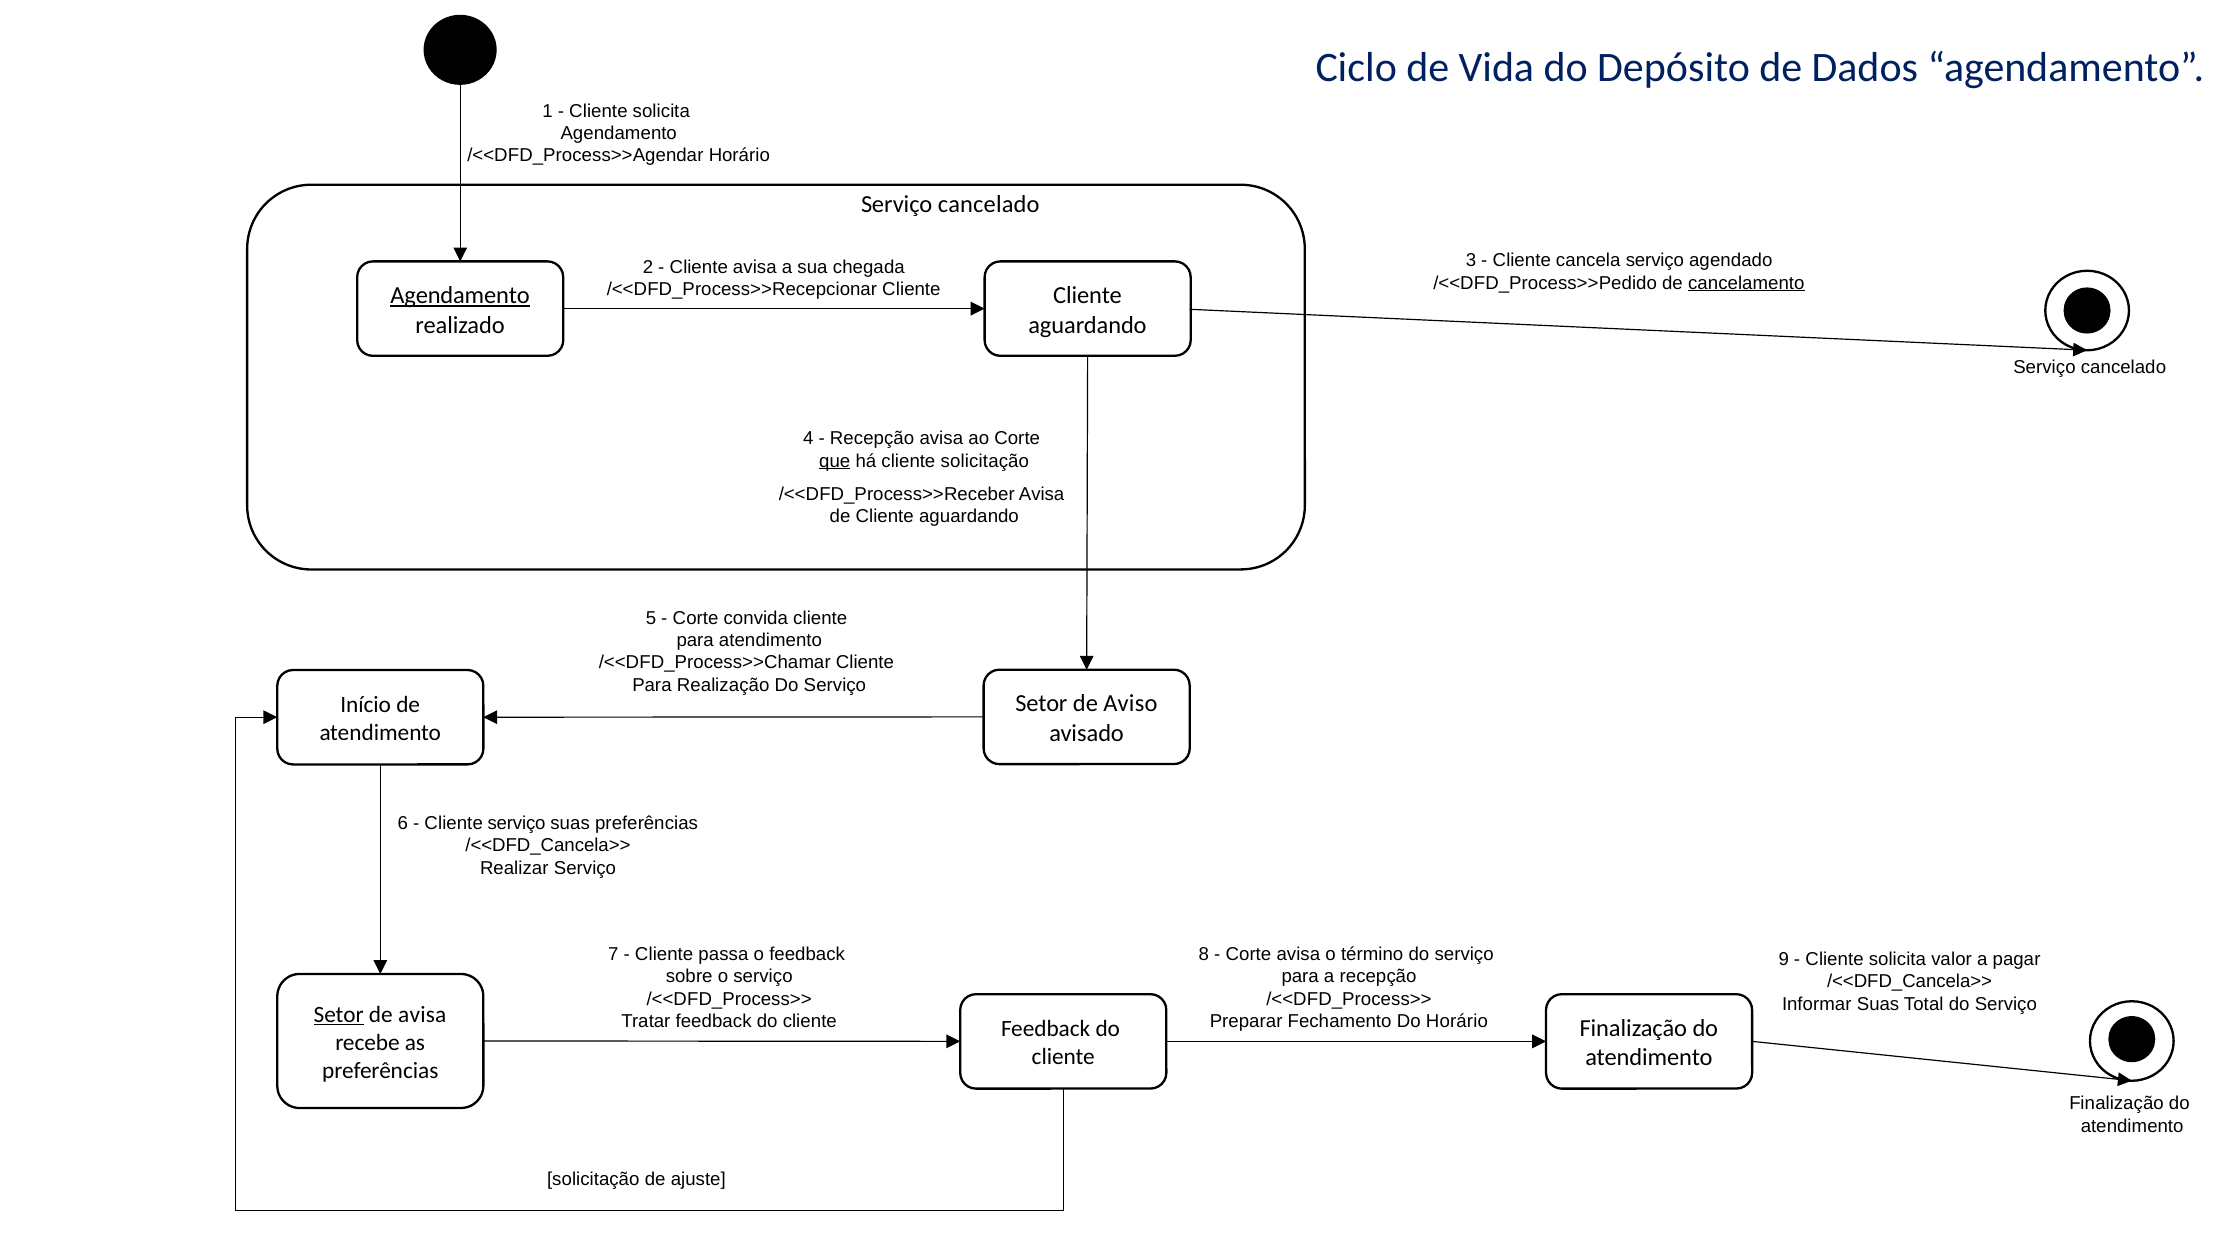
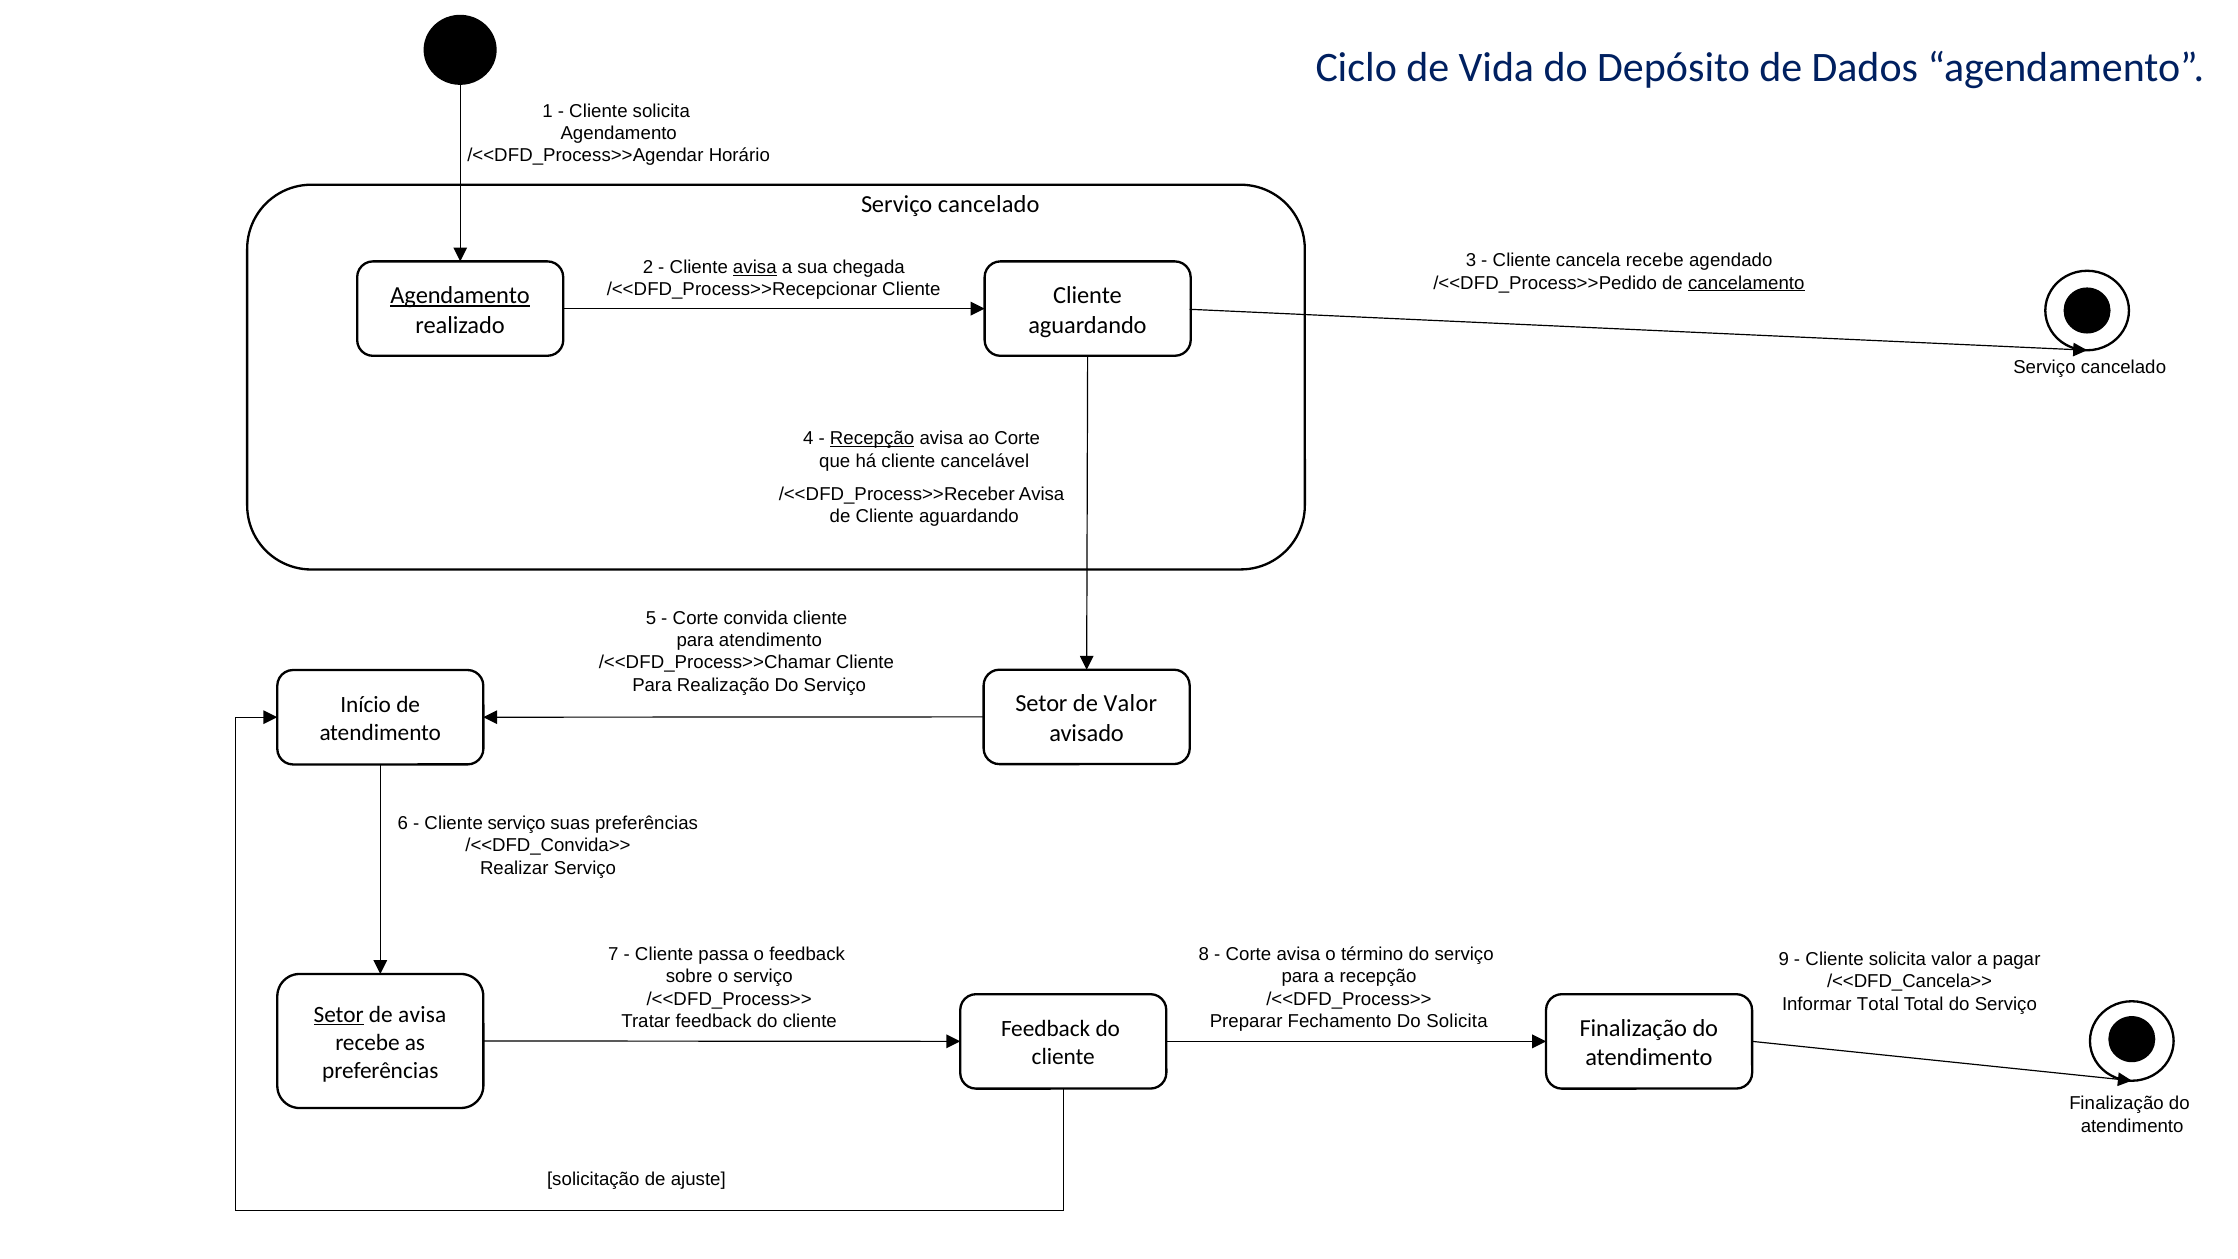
cancela serviço: serviço -> recebe (1655, 260)
avisa underline: none -> present (755, 267)
Recepção underline: none -> present (872, 439)
que underline: present -> none (835, 461)
cliente solicitação: solicitação -> cancelável (985, 461)
de Aviso: Aviso -> Valor (1130, 704)
/<<DFD_Cancela>>: /<<DFD_Cancela>> -> /<<DFD_Convida>> (548, 845)
Informar Suas: Suas -> Total (1878, 1004)
Do Horário: Horário -> Solicita (1457, 1021)
